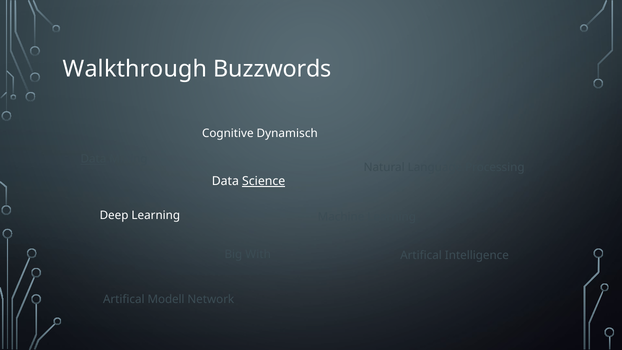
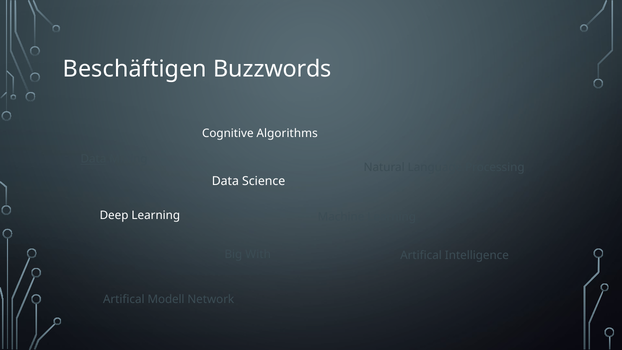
Walkthrough: Walkthrough -> Beschäftigen (135, 69)
Dynamisch: Dynamisch -> Algorithms (287, 133)
Science underline: present -> none (264, 181)
